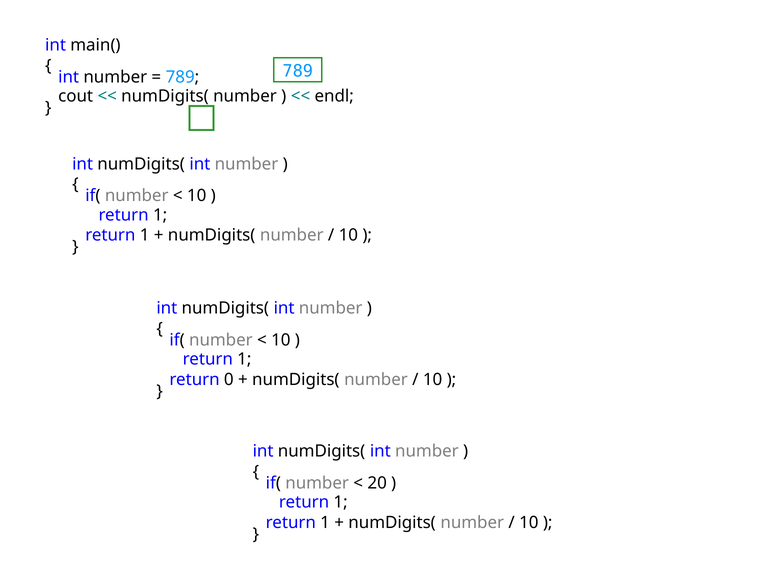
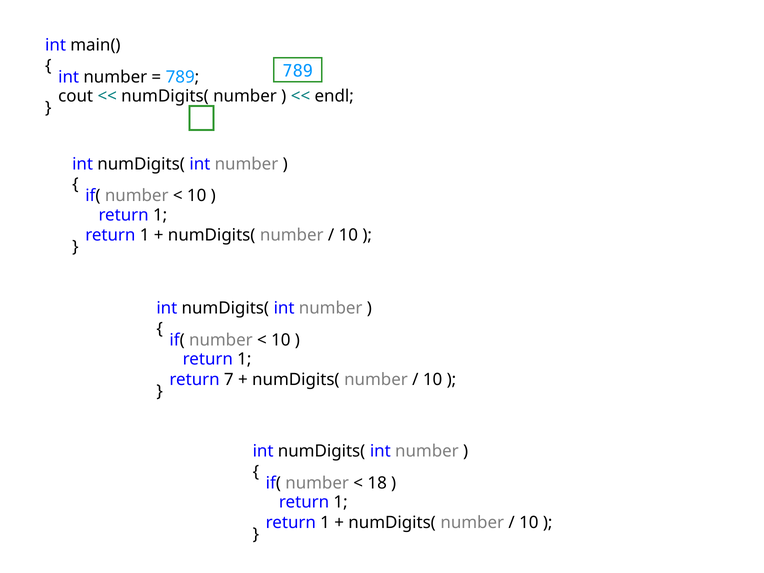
0: 0 -> 7 (229, 380)
20: 20 -> 18 (377, 483)
